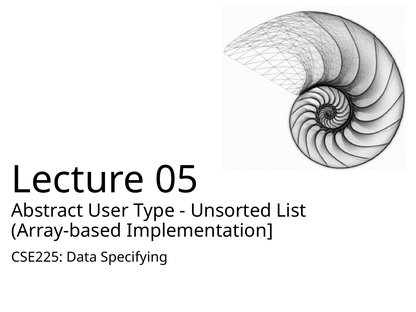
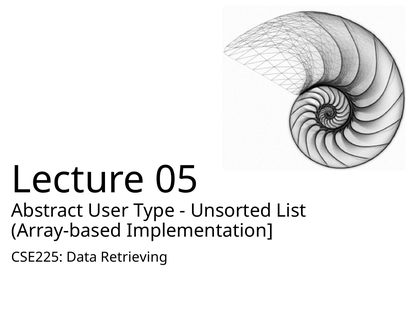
Specifying: Specifying -> Retrieving (134, 257)
